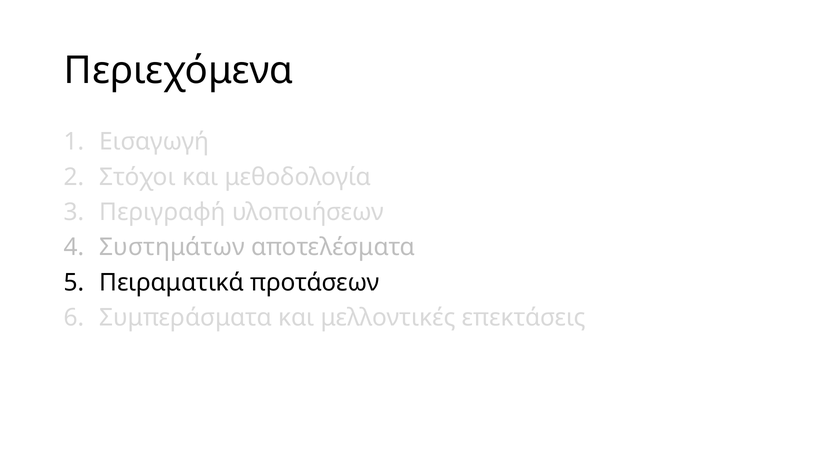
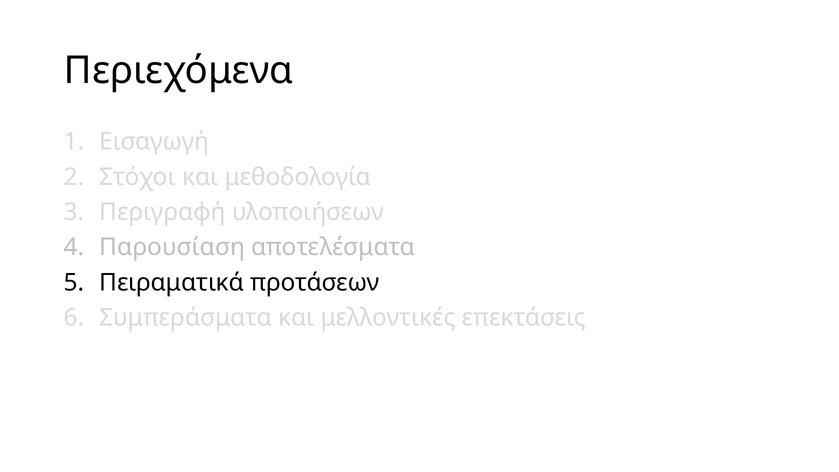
Συστημάτων: Συστημάτων -> Παρουσίαση (172, 247)
